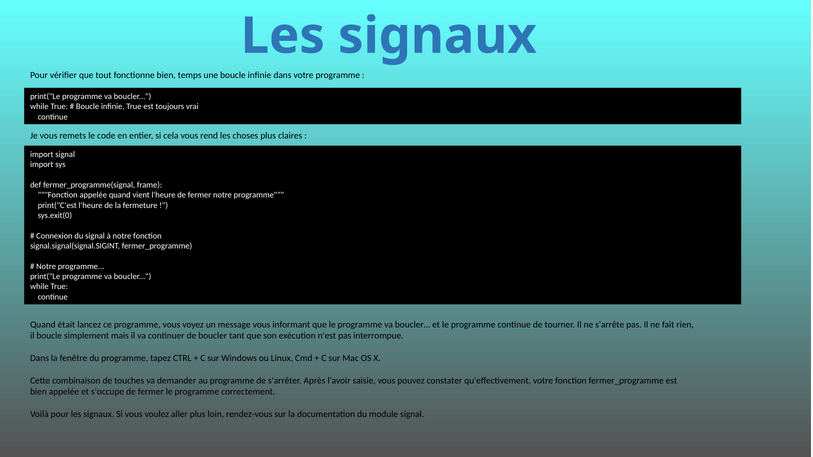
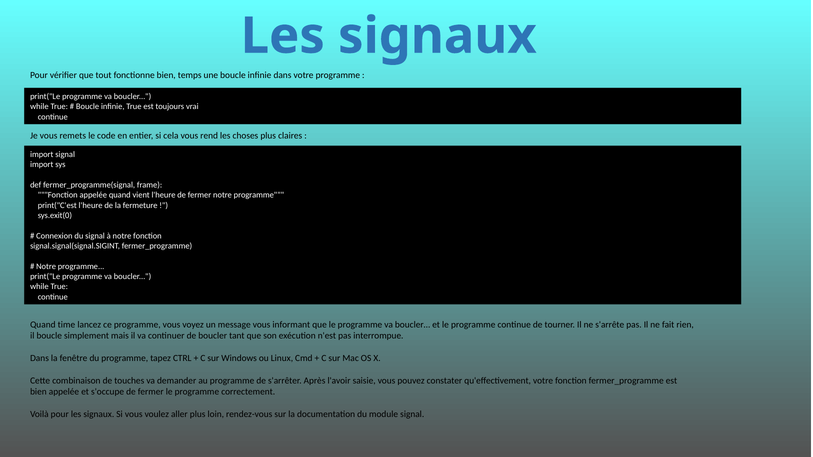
était: était -> time (66, 325)
